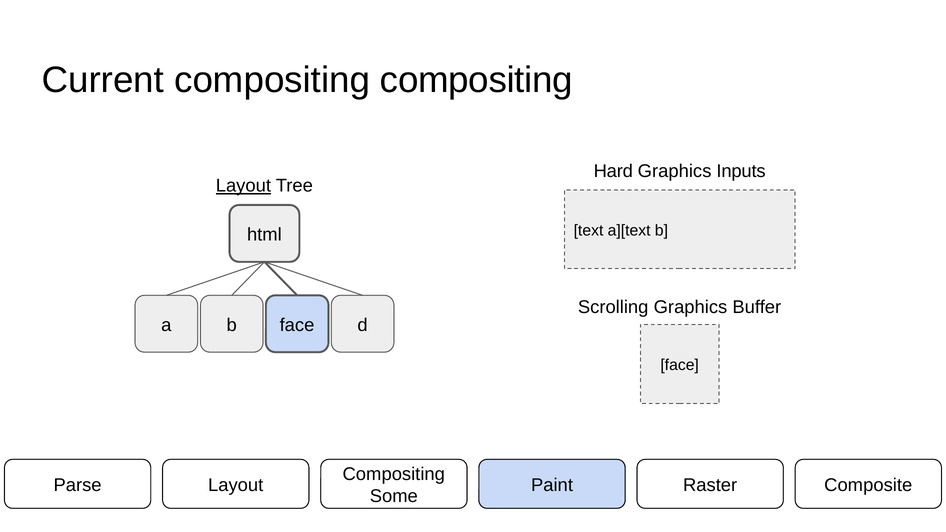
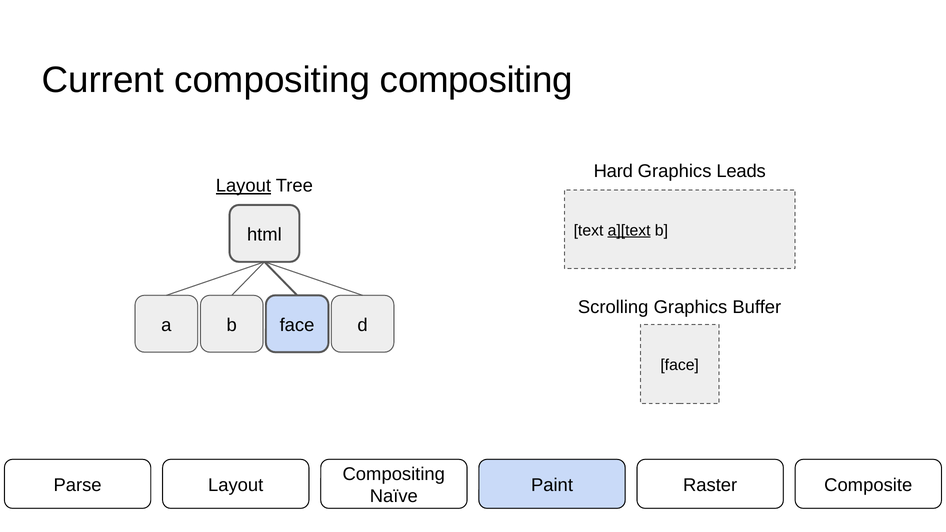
Inputs: Inputs -> Leads (741, 171)
a][text underline: none -> present (629, 230)
Some: Some -> Naïve (394, 496)
